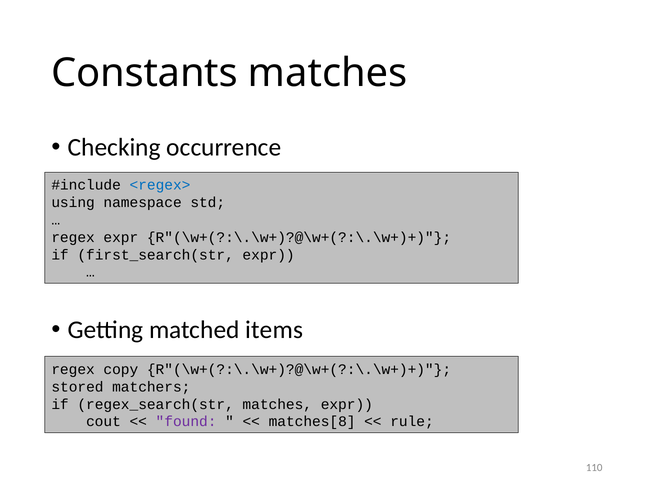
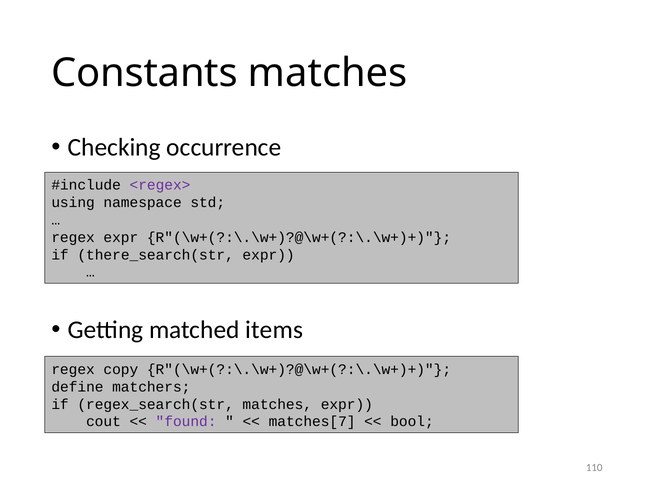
<regex> colour: blue -> purple (160, 185)
first_search(str: first_search(str -> there_search(str (156, 255)
stored: stored -> define (77, 387)
matches[8: matches[8 -> matches[7 (312, 422)
rule: rule -> bool (412, 422)
